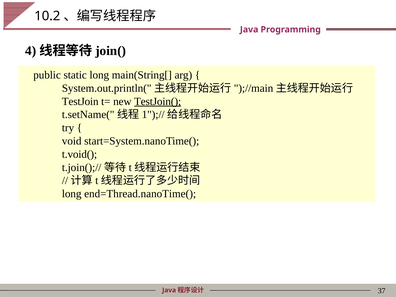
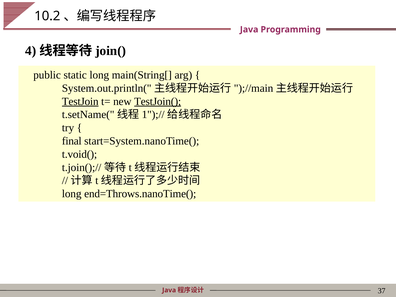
TestJoin underline: none -> present (80, 101)
void: void -> final (72, 141)
end=Thread.nanoTime(: end=Thread.nanoTime( -> end=Throws.nanoTime( (140, 194)
